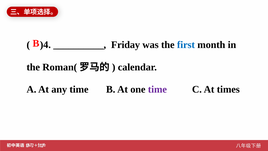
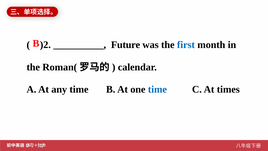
)4: )4 -> )2 (45, 45)
Friday: Friday -> Future (126, 45)
time colour: purple -> blue (157, 89)
